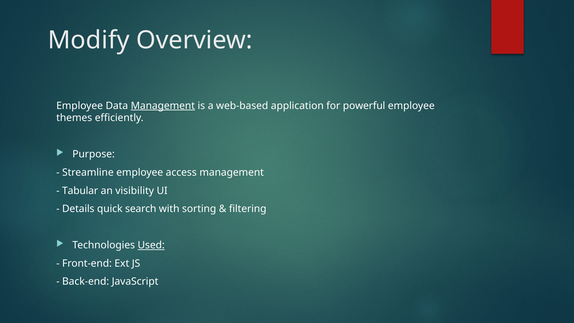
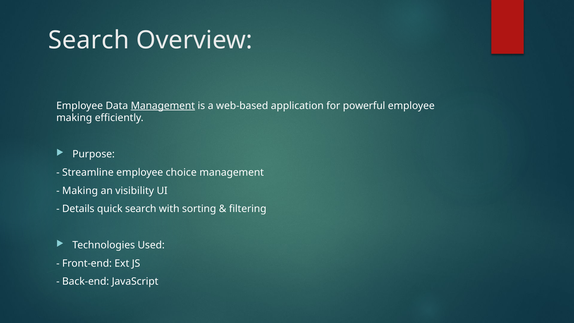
Modify: Modify -> Search (89, 40)
themes: themes -> making (74, 118)
access: access -> choice (181, 172)
Tabular: Tabular -> Making (80, 191)
Used underline: present -> none (151, 245)
